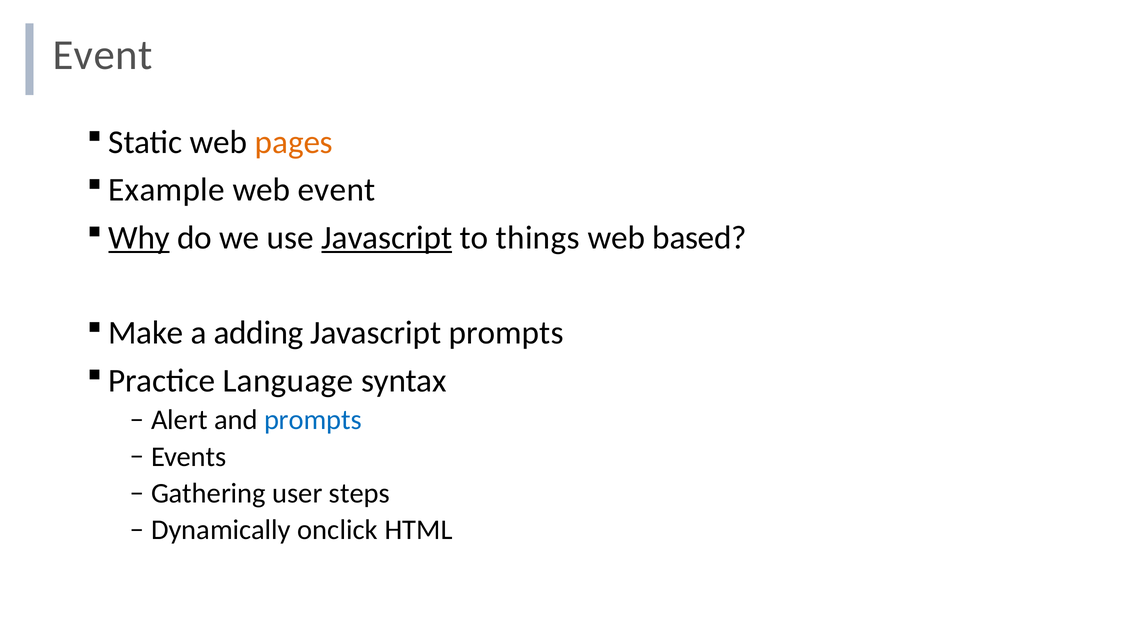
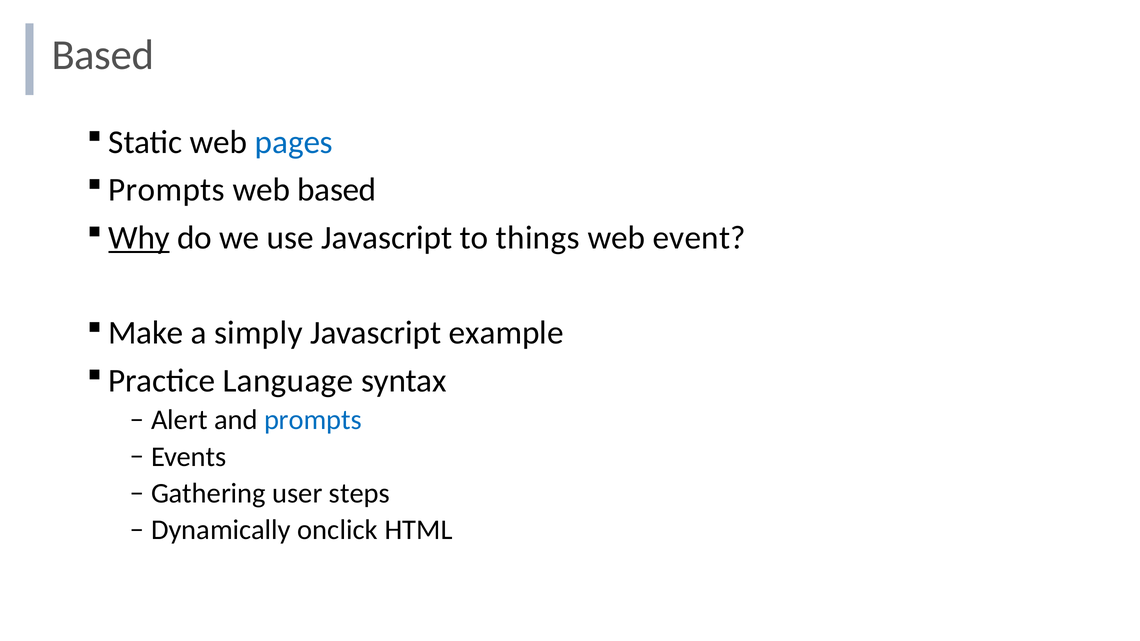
Event: Event -> Based (103, 55)
pages colour: orange -> blue (294, 142)
Example: Example -> Prompts (167, 190)
web event: event -> based (337, 190)
Javascript underline: present -> none (387, 238)
based: based -> event (699, 238)
adding: adding -> simply (258, 333)
Javascript prompts: prompts -> example (506, 333)
